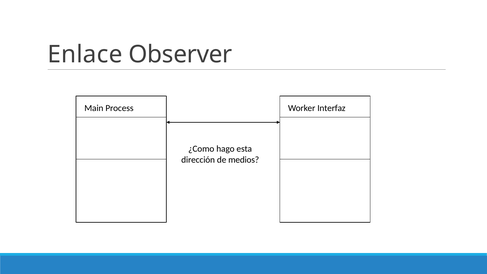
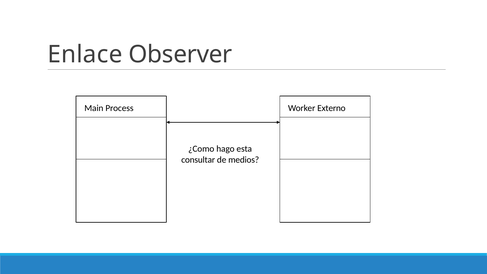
Interfaz: Interfaz -> Externo (331, 108)
dirección: dirección -> consultar (198, 160)
